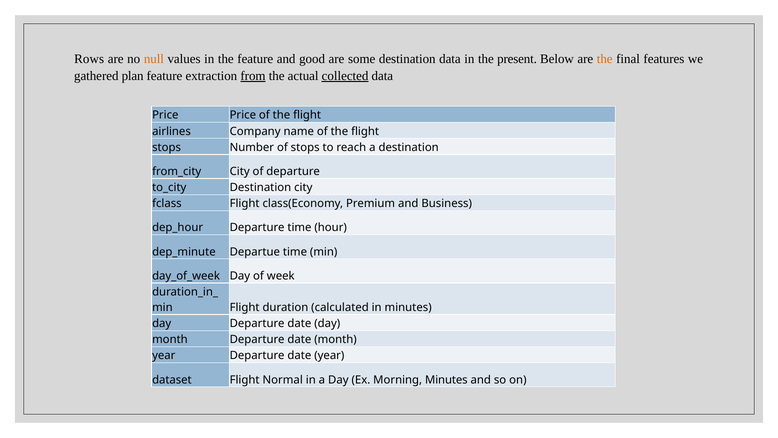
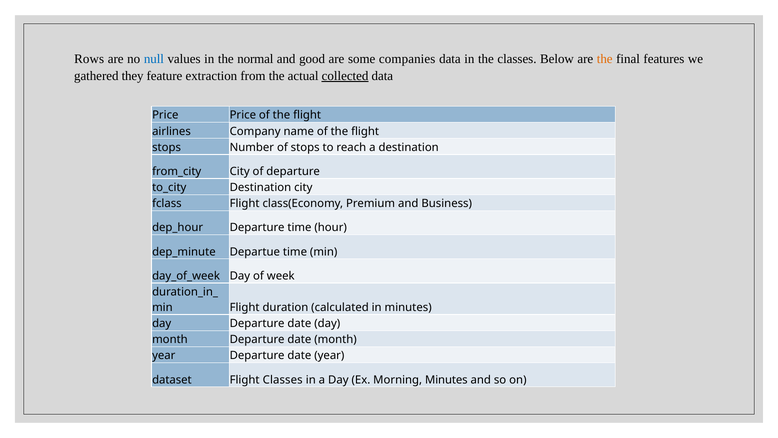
null colour: orange -> blue (154, 59)
the feature: feature -> normal (255, 59)
some destination: destination -> companies (407, 59)
the present: present -> classes (517, 59)
plan: plan -> they (133, 76)
from underline: present -> none (253, 76)
Flight Normal: Normal -> Classes (283, 379)
